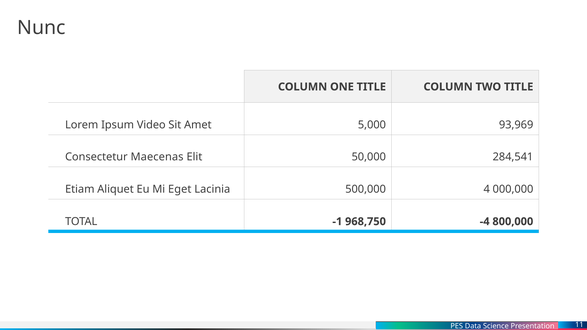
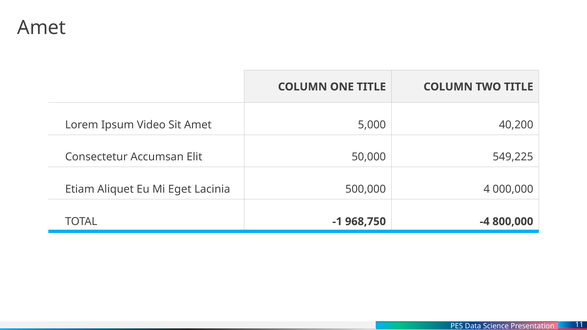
Nunc: Nunc -> Amet (42, 28)
93,969: 93,969 -> 40,200 (516, 125)
Maecenas: Maecenas -> Accumsan (157, 157)
284,541: 284,541 -> 549,225 (513, 157)
